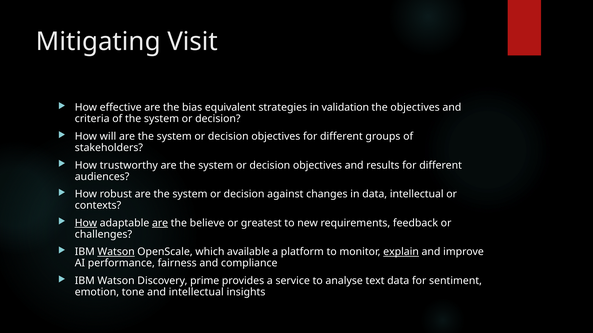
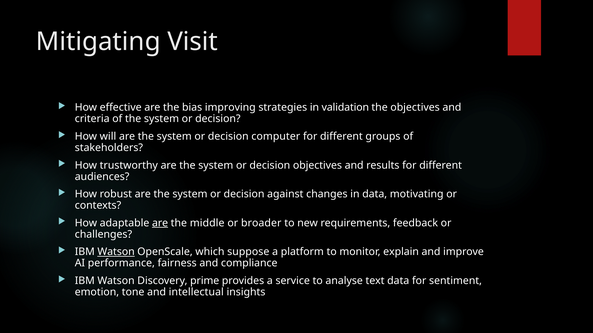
equivalent: equivalent -> improving (230, 108)
objectives: objectives -> computer (276, 137)
data intellectual: intellectual -> motivating (417, 194)
How underline: present -> none (86, 223)
believe: believe -> middle (207, 223)
greatest: greatest -> broader (261, 223)
available: available -> suppose (248, 252)
explain underline: present -> none (401, 252)
